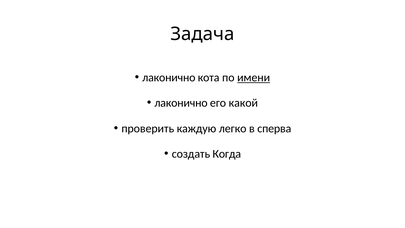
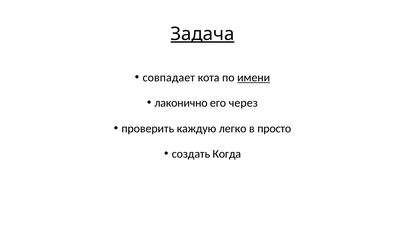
Задача underline: none -> present (202, 34)
лаконично: лаконично -> совпадает (169, 77)
какой: какой -> через (243, 103)
сперва: сперва -> просто (274, 128)
